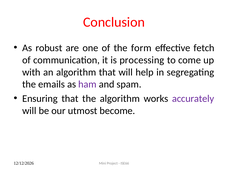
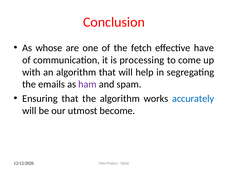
robust: robust -> whose (49, 48)
form: form -> fetch (141, 48)
fetch: fetch -> have (204, 48)
accurately colour: purple -> blue (193, 99)
